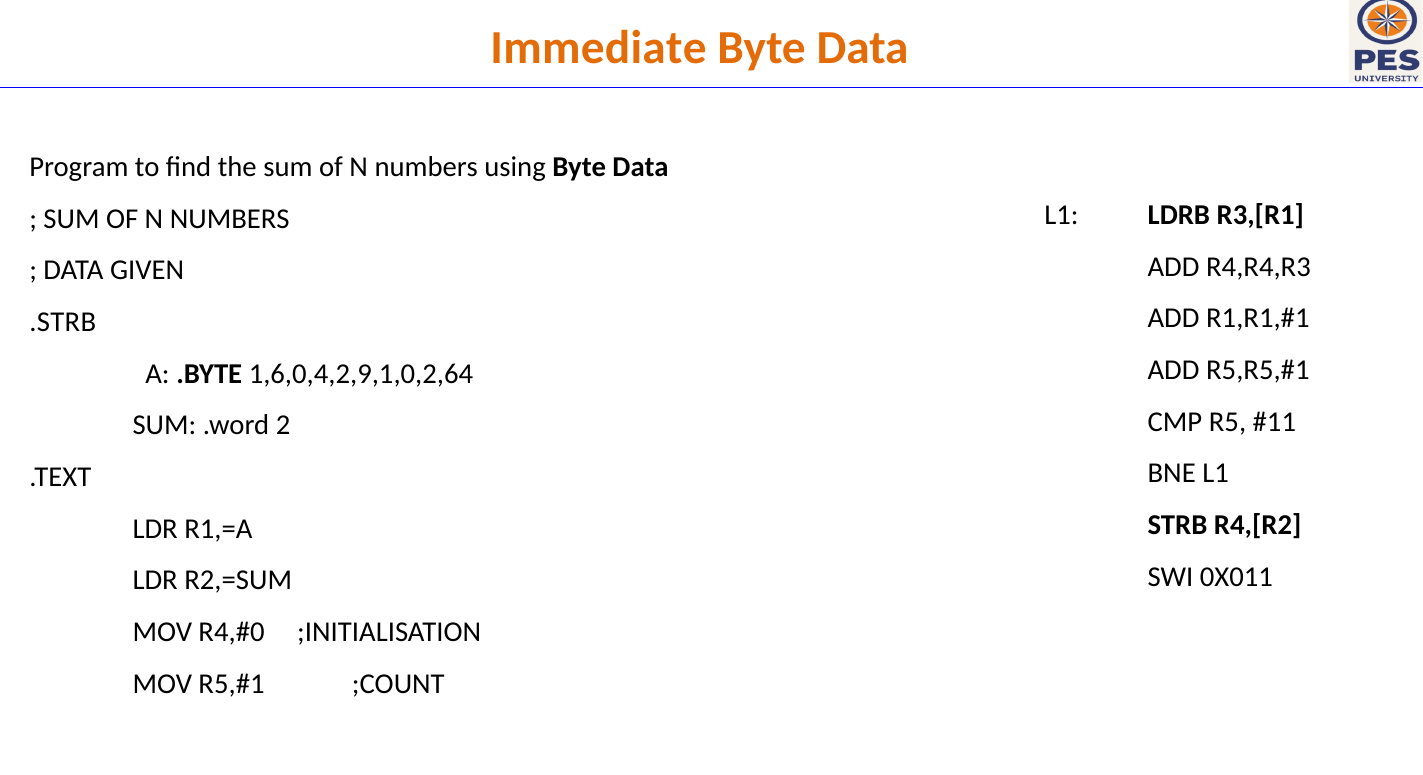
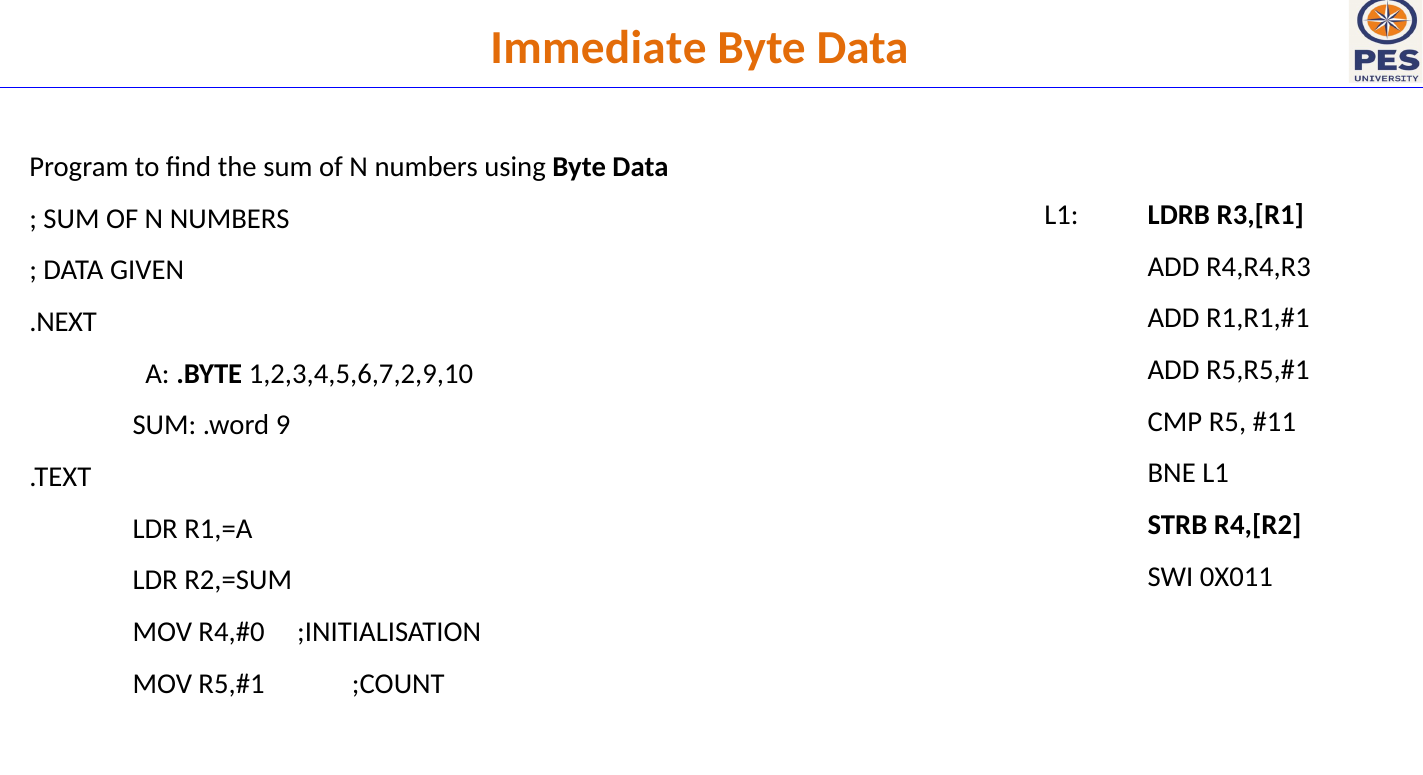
.STRB: .STRB -> .NEXT (63, 322)
1,6,0,4,2,9,1,0,2,64: 1,6,0,4,2,9,1,0,2,64 -> 1,2,3,4,5,6,7,2,9,10 (361, 373)
2: 2 -> 9 (283, 425)
